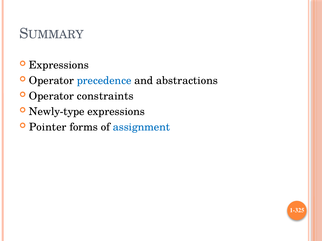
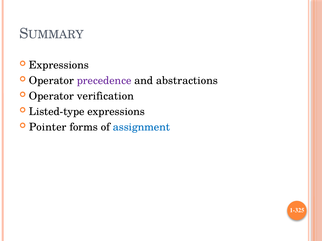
precedence colour: blue -> purple (104, 81)
constraints: constraints -> verification (105, 96)
Newly-type: Newly-type -> Listed-type (57, 112)
